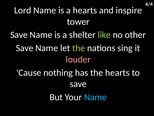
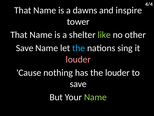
Lord: Lord -> That (23, 10)
a hearts: hearts -> dawns (85, 10)
Save: Save -> That (19, 35)
the colour: light green -> light blue (79, 48)
the hearts: hearts -> louder (117, 72)
Name colour: light blue -> light green (95, 97)
